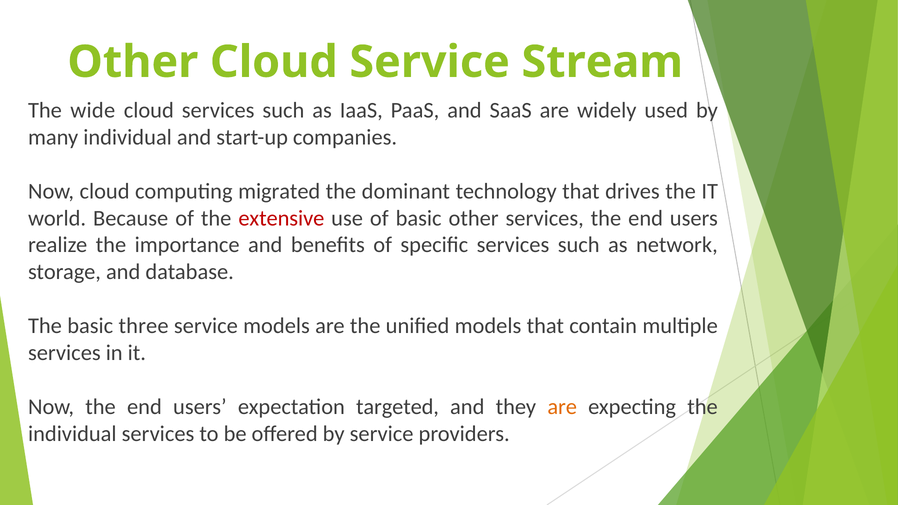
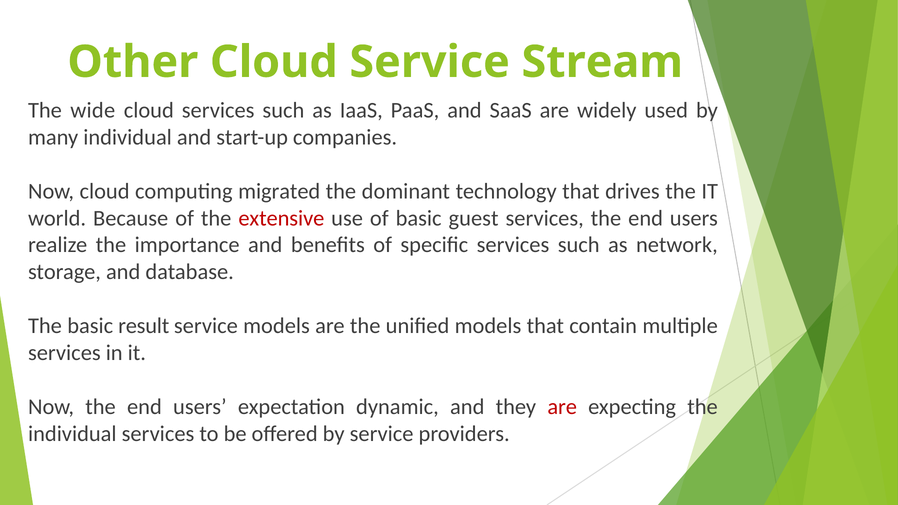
basic other: other -> guest (474, 218)
three: three -> result (144, 326)
targeted: targeted -> dynamic (397, 407)
are colour: orange -> red (562, 407)
